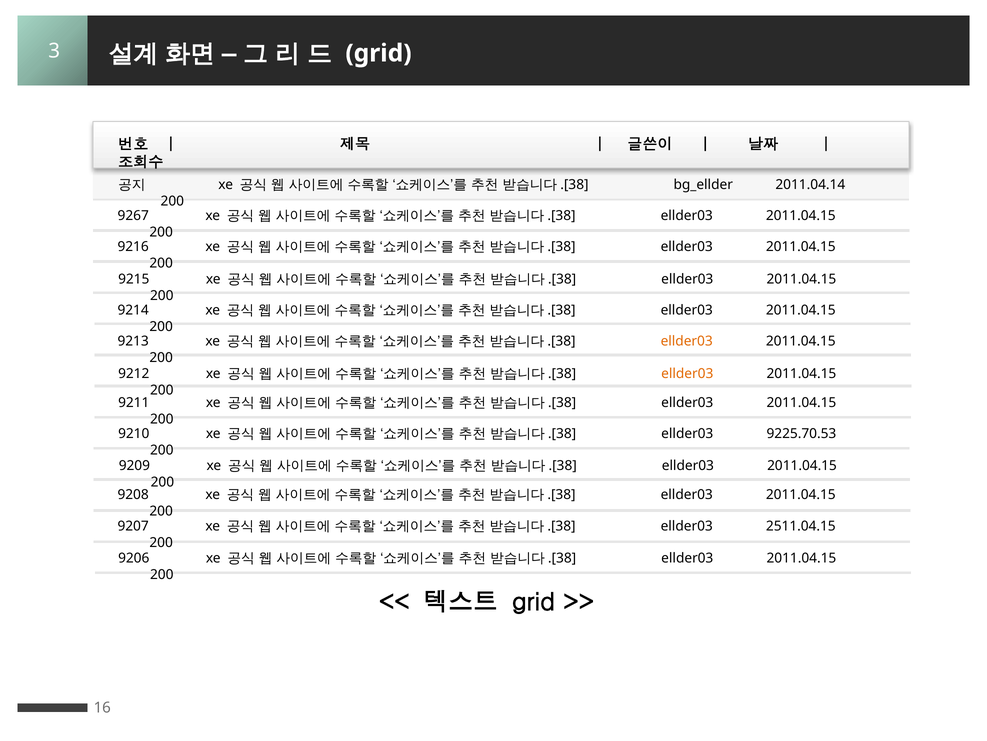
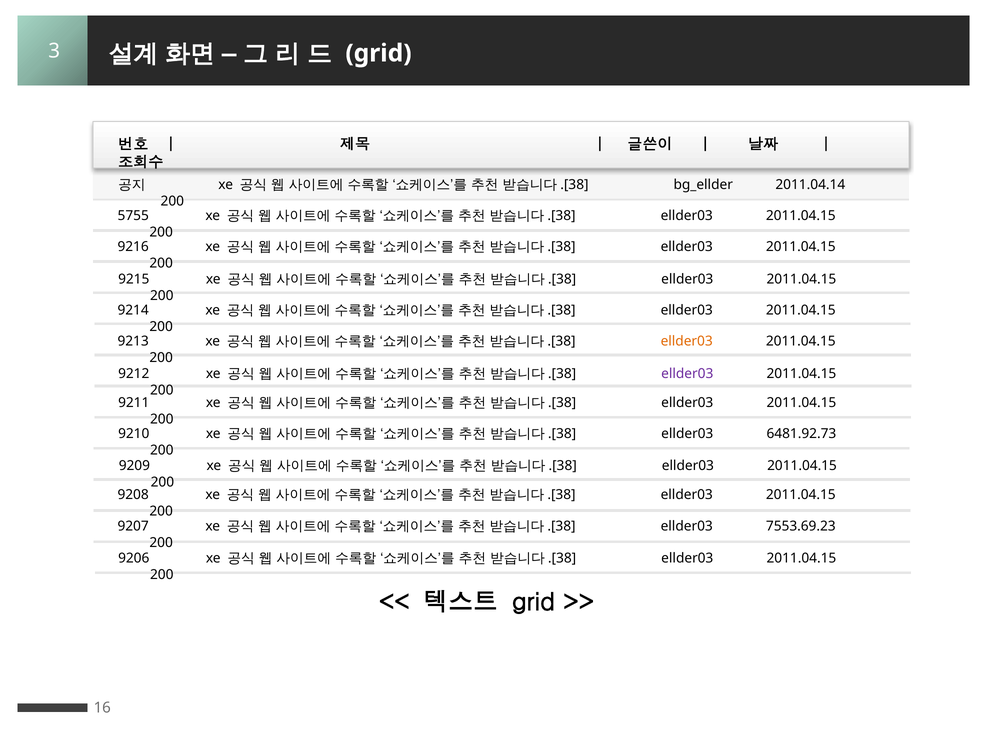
9267: 9267 -> 5755 (133, 216)
ellder03 colour: orange -> purple (687, 373)
9225.70.53: 9225.70.53 -> 6481.92.73 (801, 433)
2511.04.15: 2511.04.15 -> 7553.69.23 (801, 525)
